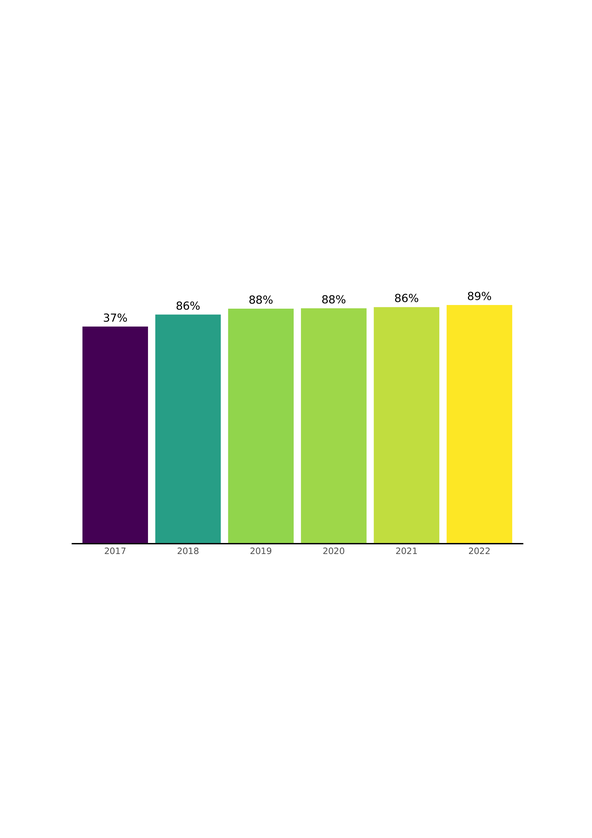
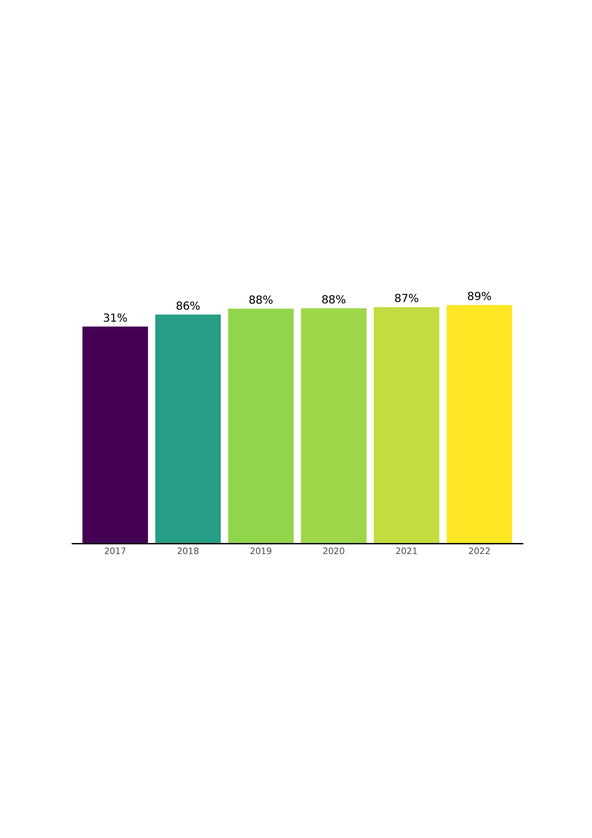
88% 86%: 86% -> 87% (407, 298)
37%: 37% -> 31% (115, 318)
